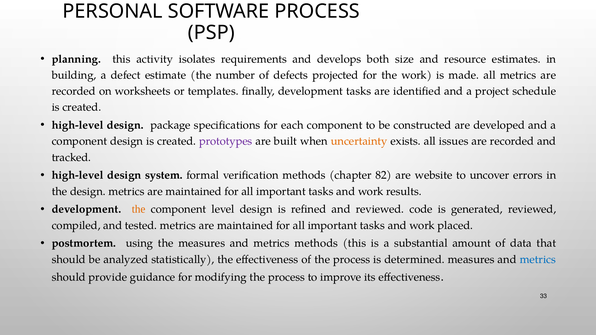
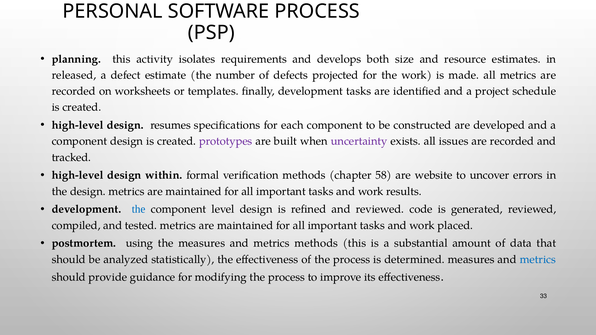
building: building -> released (74, 75)
package: package -> resumes (171, 125)
uncertainty colour: orange -> purple (359, 141)
system: system -> within (164, 175)
82: 82 -> 58 (384, 175)
the colour: orange -> blue (139, 209)
